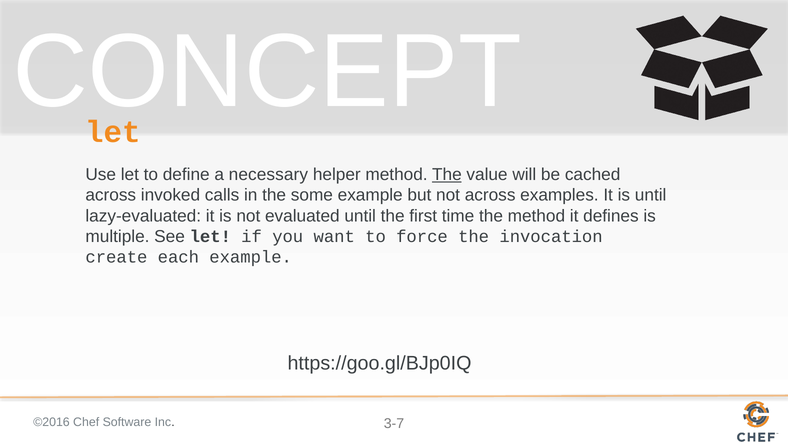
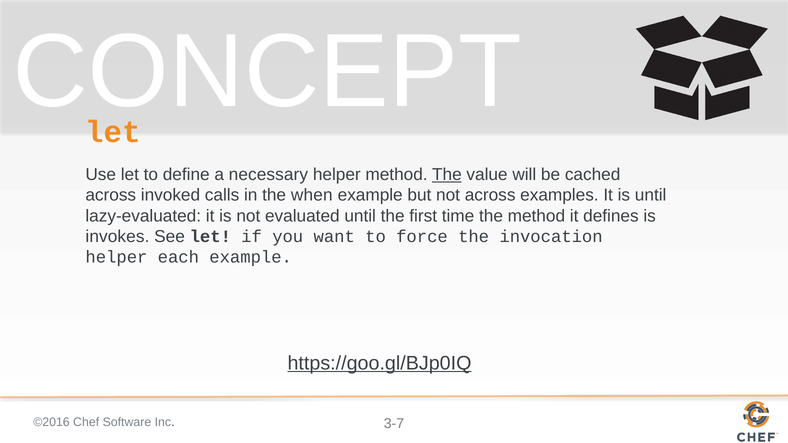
some: some -> when (312, 195)
multiple: multiple -> invokes (117, 237)
create: create -> helper (116, 257)
https://goo.gl/BJp0IQ underline: none -> present (379, 363)
